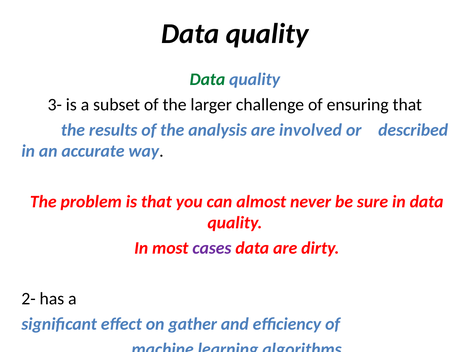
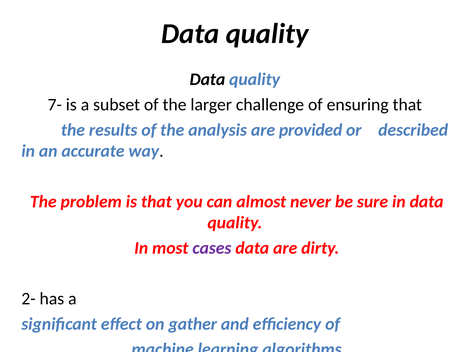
Data colour: green -> black (207, 79)
3-: 3- -> 7- (55, 105)
involved: involved -> provided (311, 130)
